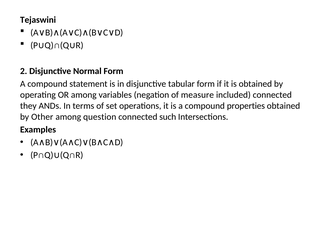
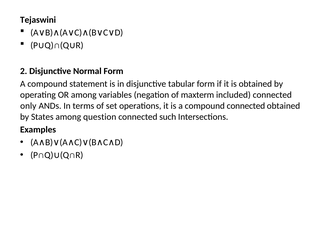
measure: measure -> maxterm (198, 95)
they: they -> only (28, 106)
compound properties: properties -> connected (246, 106)
Other: Other -> States (42, 117)
